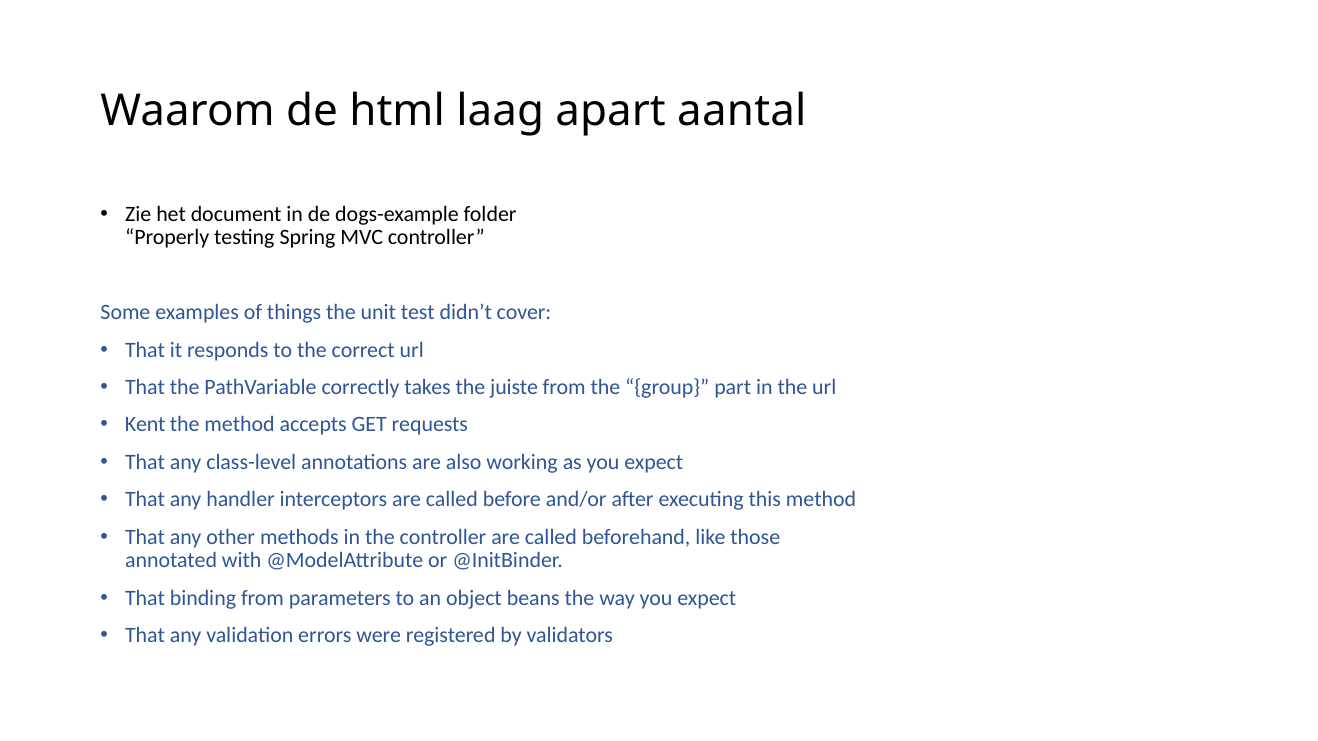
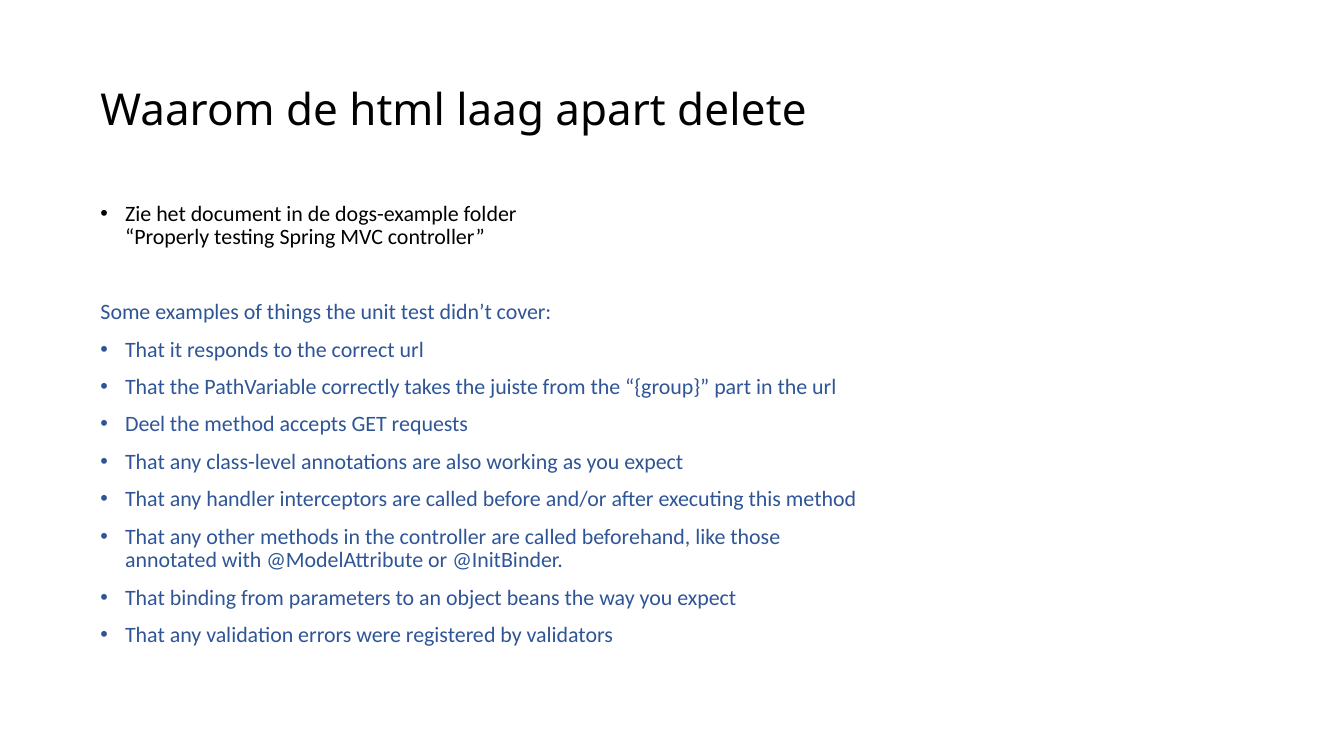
aantal: aantal -> delete (742, 111)
Kent: Kent -> Deel (145, 425)
